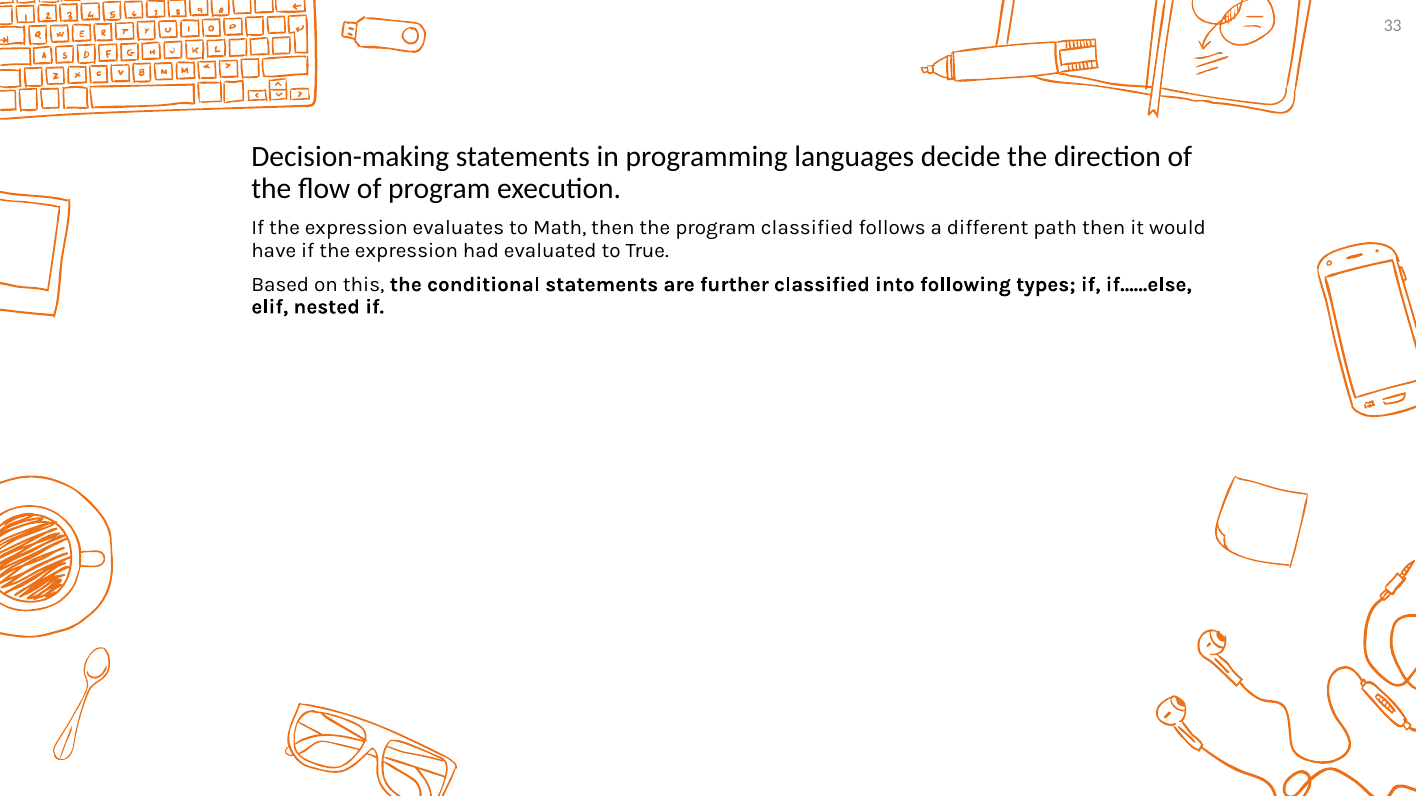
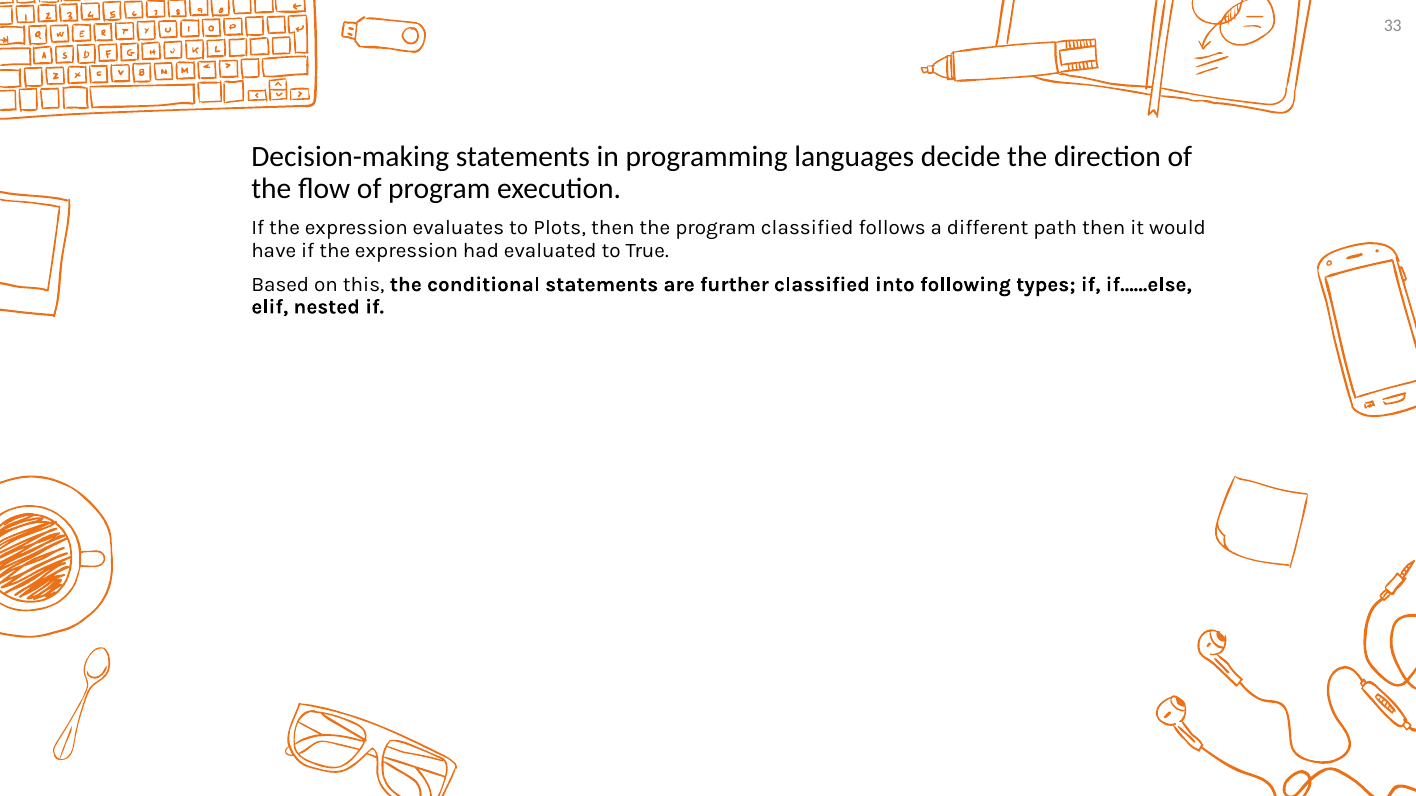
Math: Math -> Plots (560, 228)
